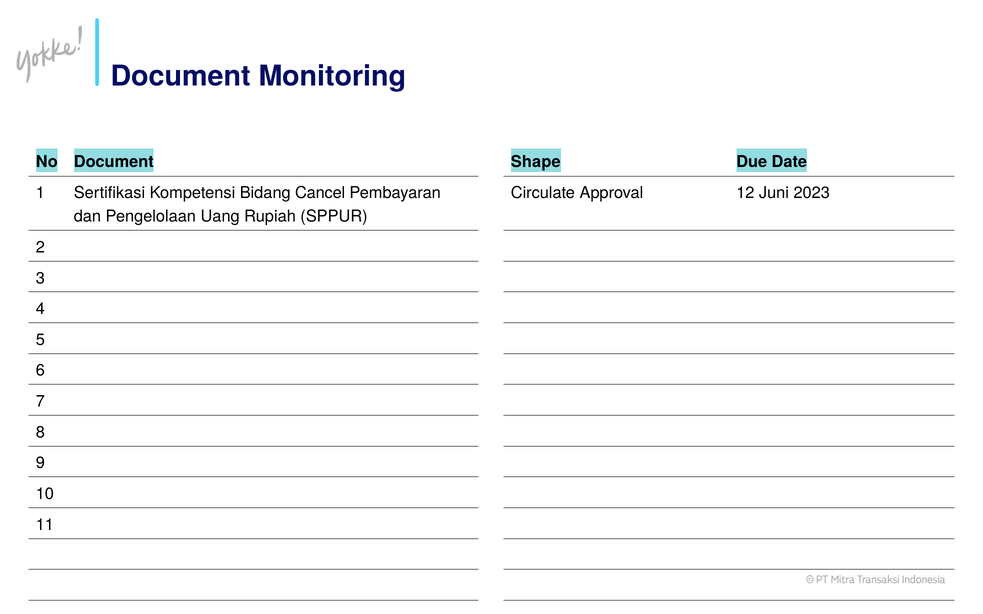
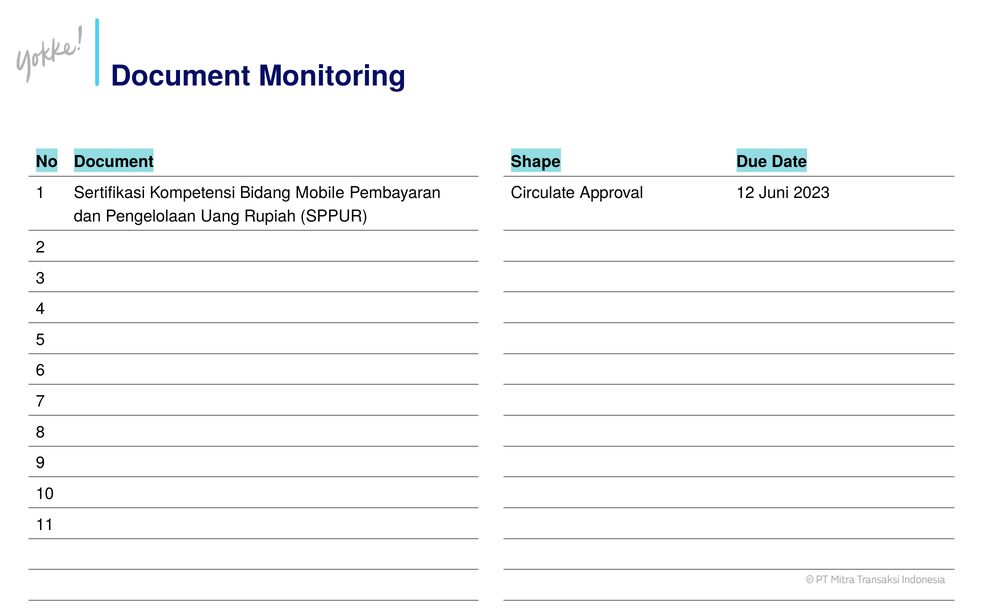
Cancel: Cancel -> Mobile (320, 193)
